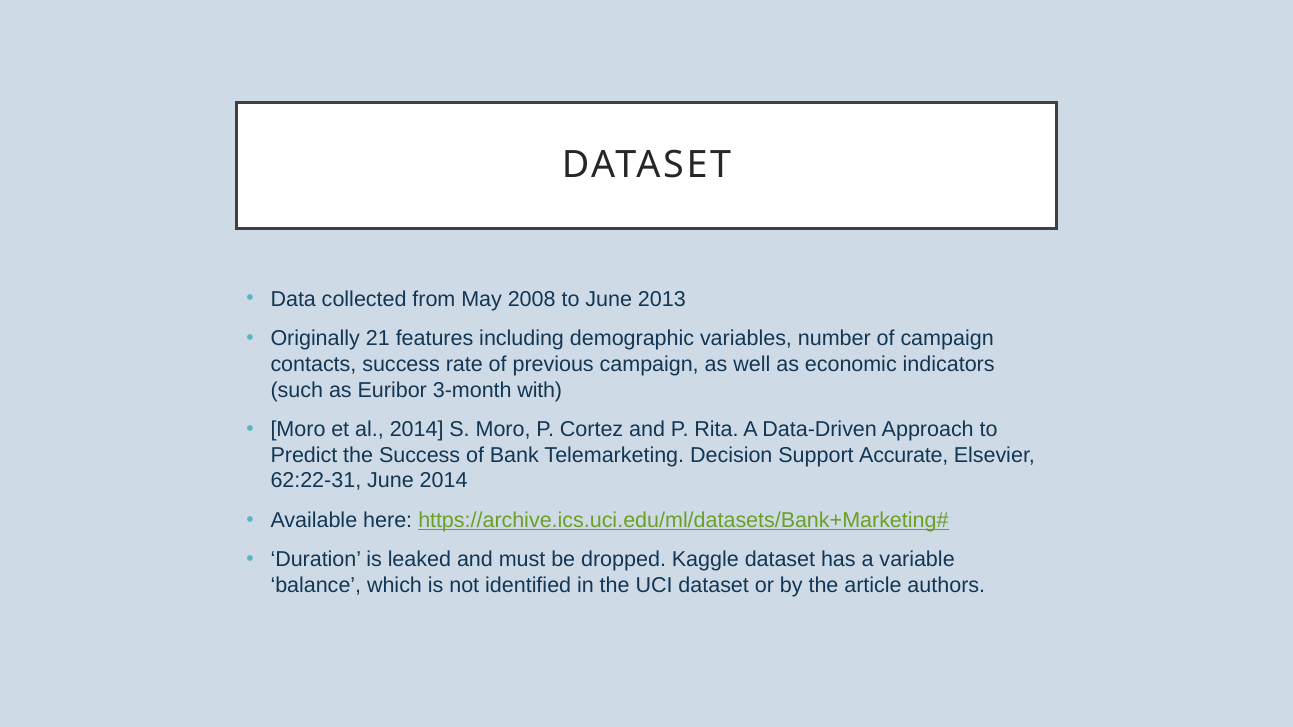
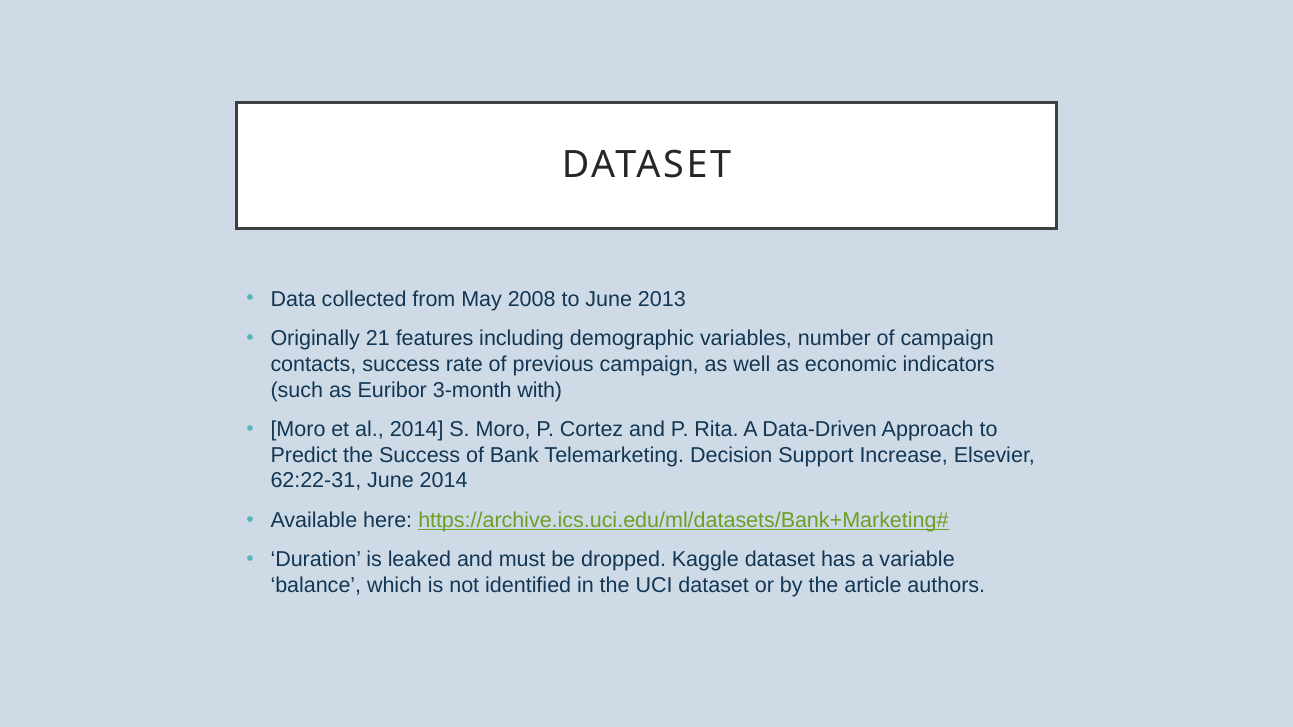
Accurate: Accurate -> Increase (904, 455)
